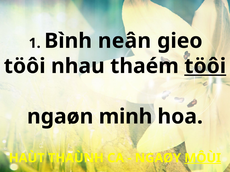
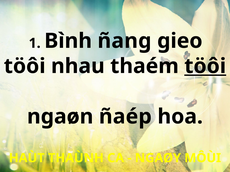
neân: neân -> ñang (124, 41)
minh: minh -> ñaép (125, 117)
MÔÙI underline: present -> none (203, 158)
